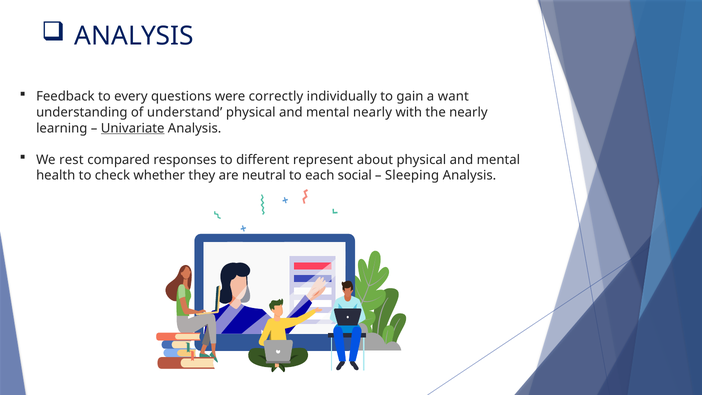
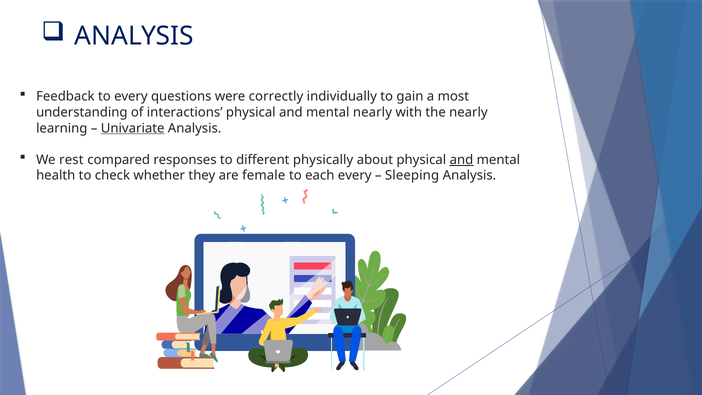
want: want -> most (453, 97)
understand: understand -> interactions (185, 112)
represent: represent -> physically (323, 160)
and underline: none -> present (461, 160)
neutral: neutral -> female (264, 176)
each social: social -> every (355, 176)
